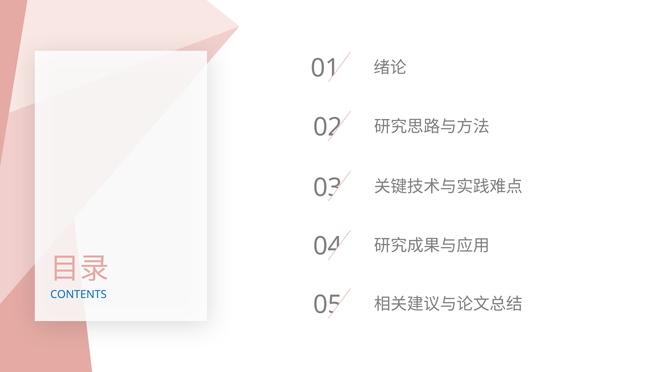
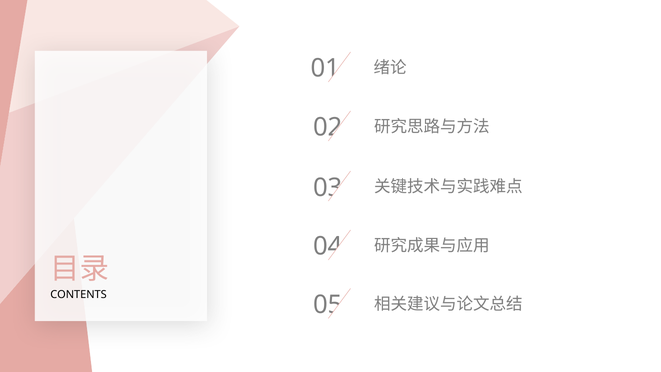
CONTENTS colour: blue -> black (79, 295)
